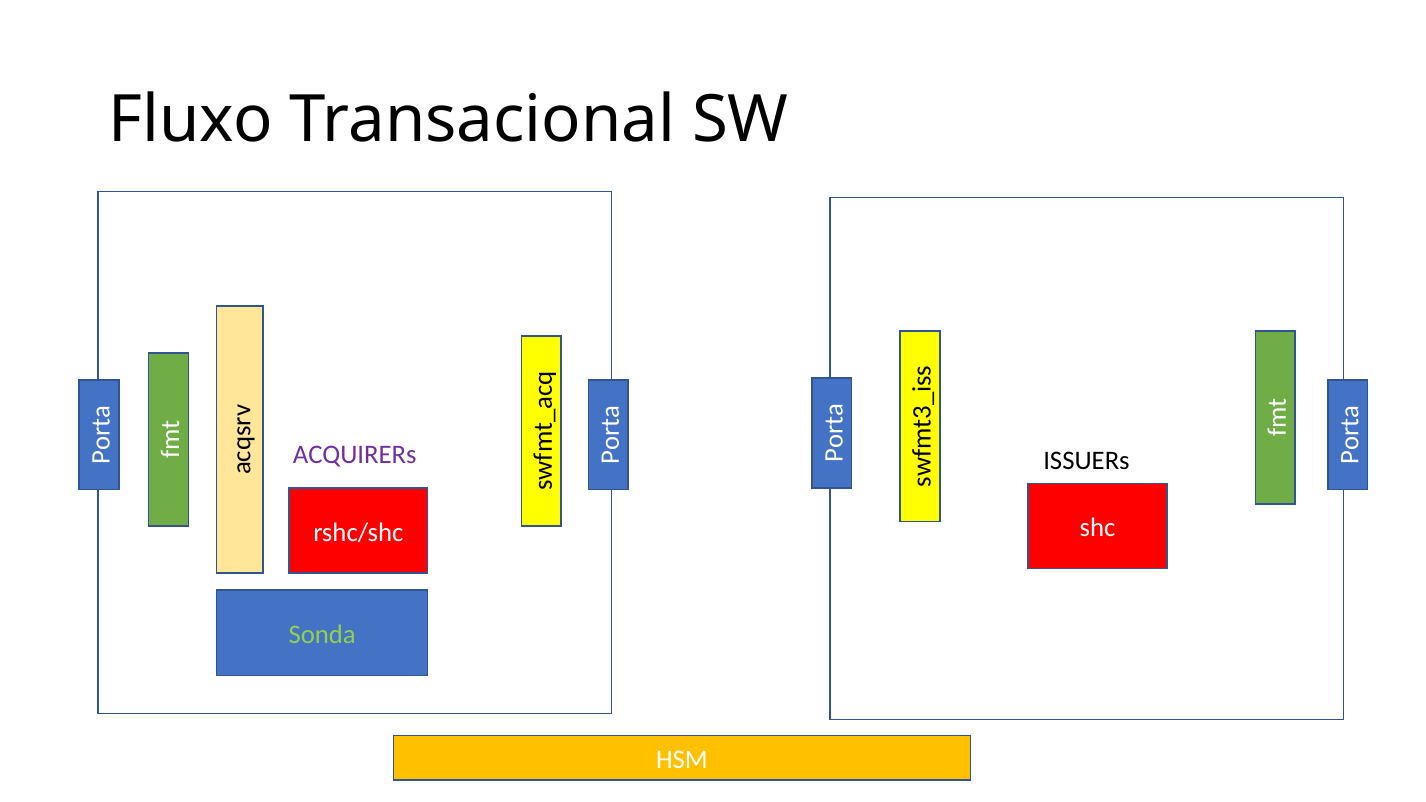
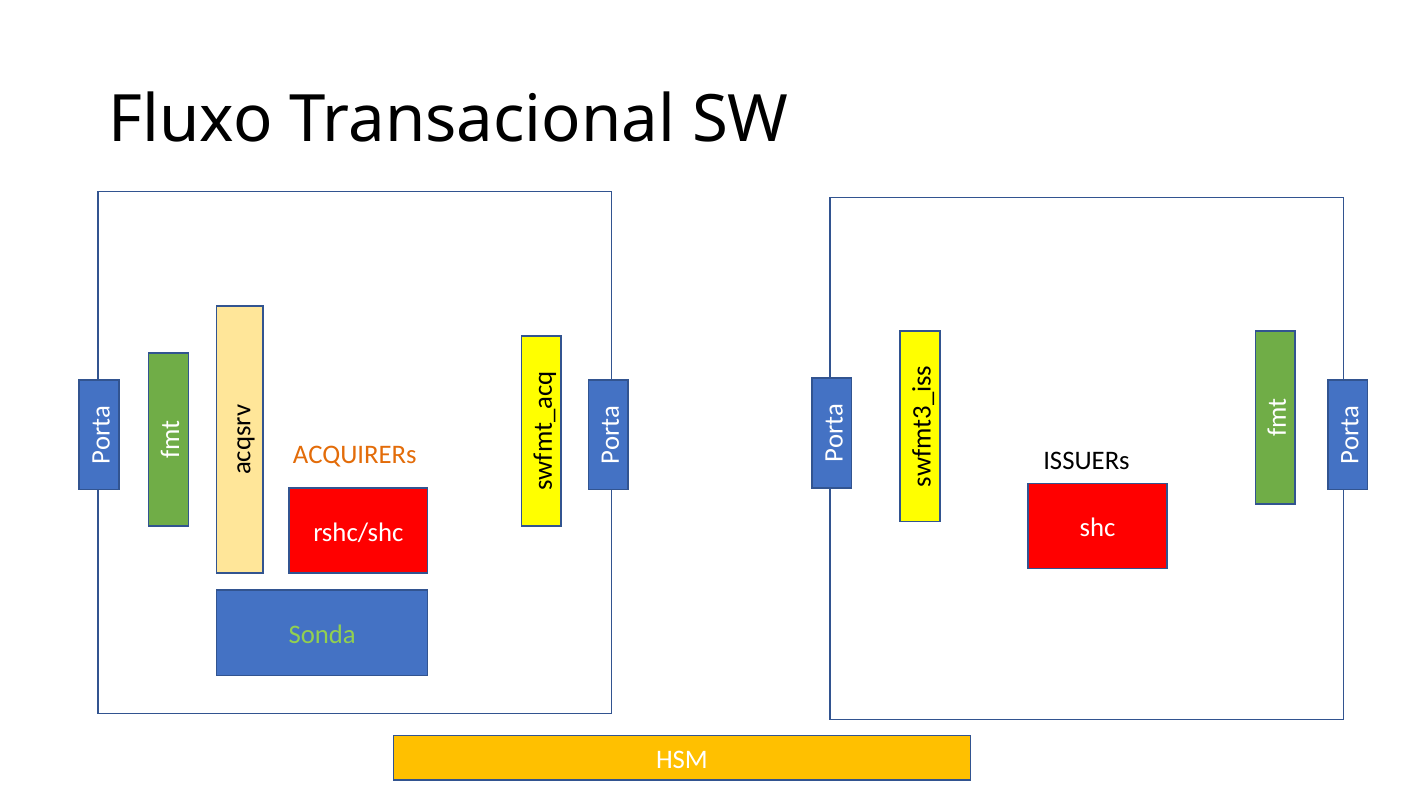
ACQUIRERs colour: purple -> orange (355, 454)
